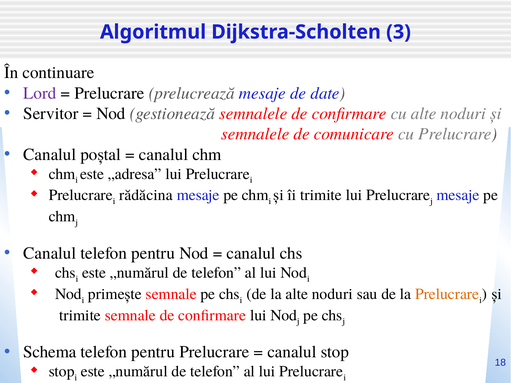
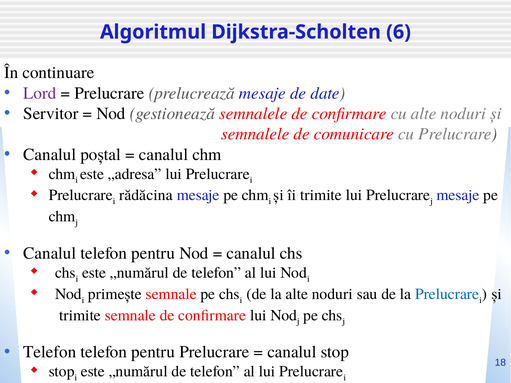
3: 3 -> 6 (399, 32)
Prelucrare colour: orange -> blue (447, 294)
Schema: Schema -> Telefon (50, 352)
